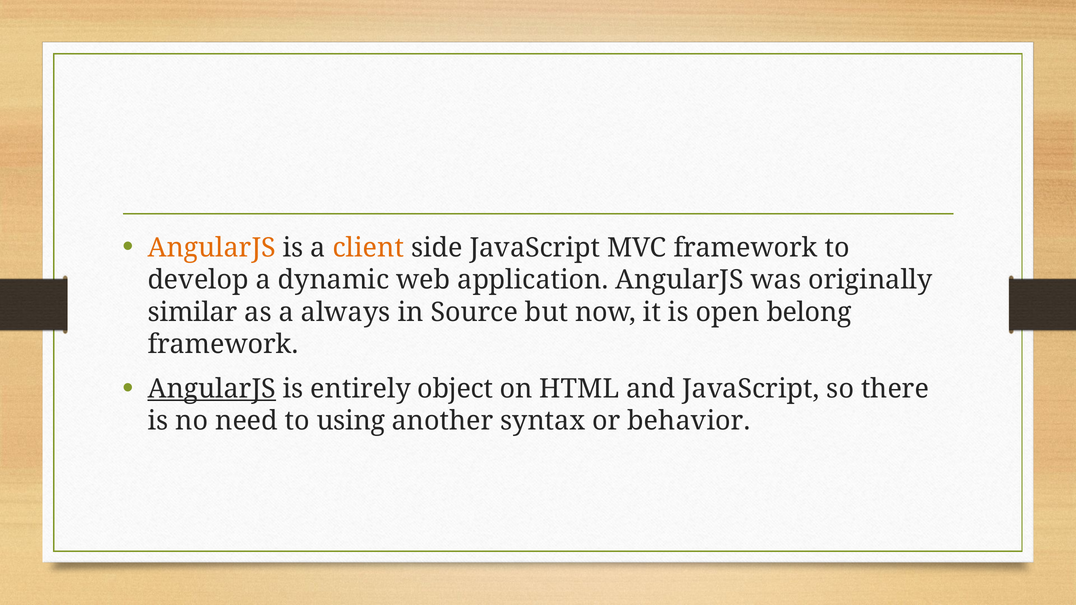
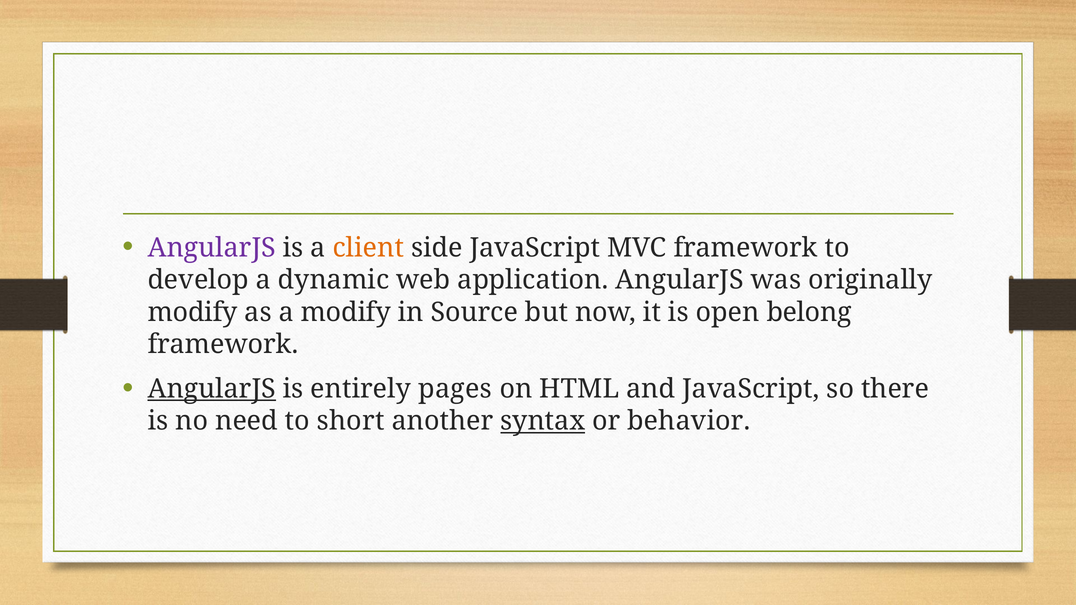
AngularJS colour: orange -> purple (212, 248)
similar: similar -> modify (193, 312)
a always: always -> modify (346, 312)
object: object -> pages (455, 389)
using: using -> short (351, 421)
syntax underline: none -> present (543, 421)
